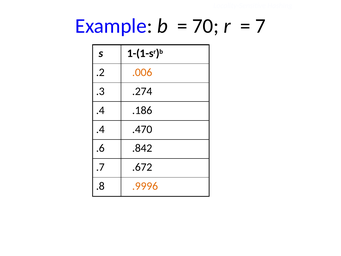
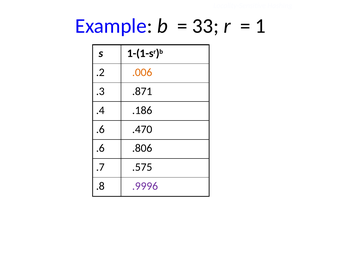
70: 70 -> 33 (206, 26)
7: 7 -> 1 (260, 26)
.274: .274 -> .871 (142, 91)
.4: .4 -> .6 (100, 129)
.842: .842 -> .806 (142, 148)
.672: .672 -> .575 (142, 167)
.9996 colour: orange -> purple (145, 186)
